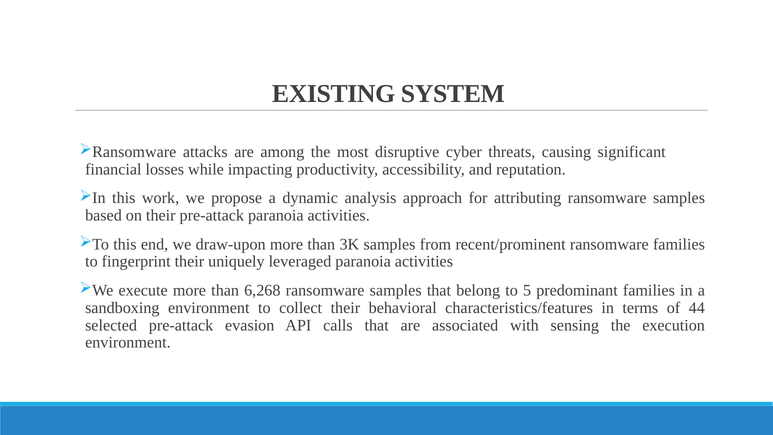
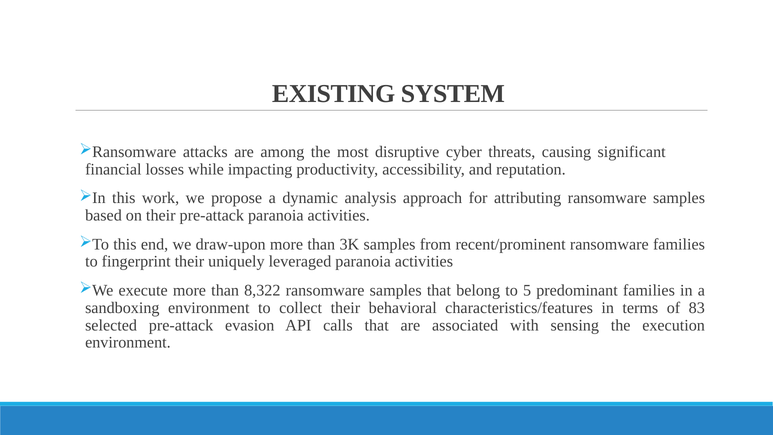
6,268: 6,268 -> 8,322 (262, 290)
44: 44 -> 83 (697, 308)
